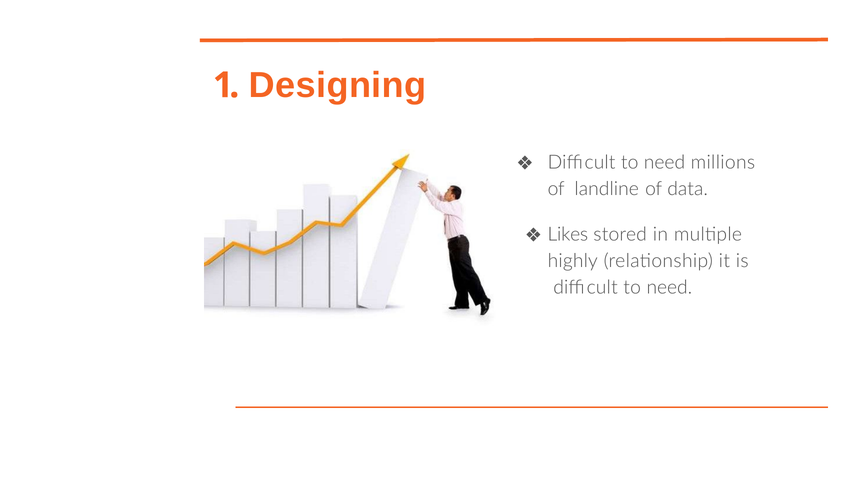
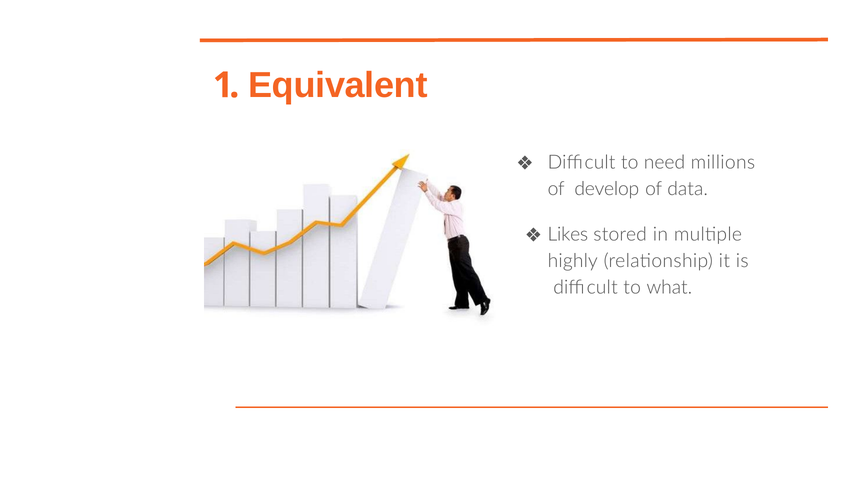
Designing: Designing -> Equivalent (338, 85)
landline: landline -> develop (607, 189)
need: need -> what (669, 287)
